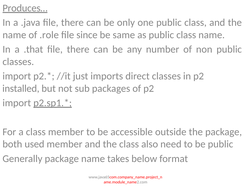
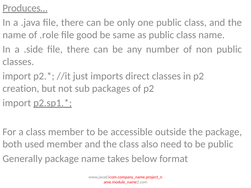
since: since -> good (87, 35)
.that: .that -> .side (33, 49)
installed: installed -> creation (21, 89)
